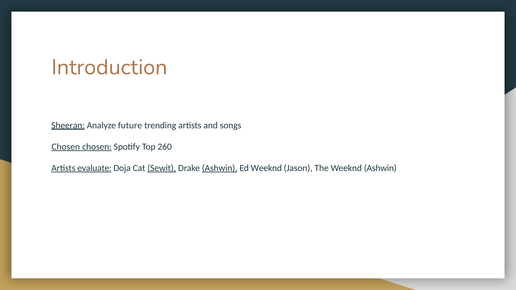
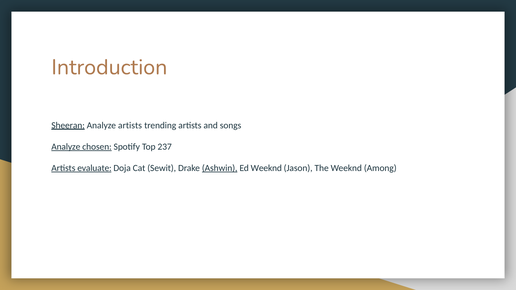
Analyze future: future -> artists (130, 125)
Chosen: Chosen -> Analyze (66, 147)
260: 260 -> 237 (165, 147)
Sewit underline: present -> none (162, 168)
Weeknd Ashwin: Ashwin -> Among (380, 168)
